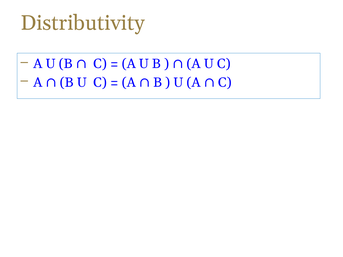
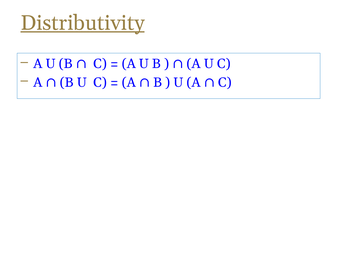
Distributivity underline: none -> present (83, 23)
